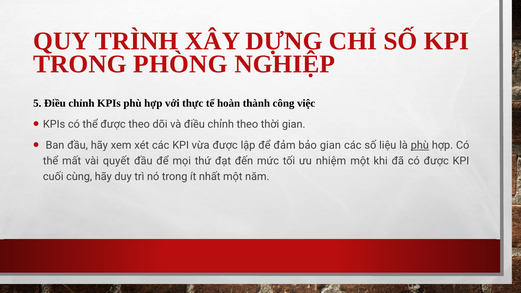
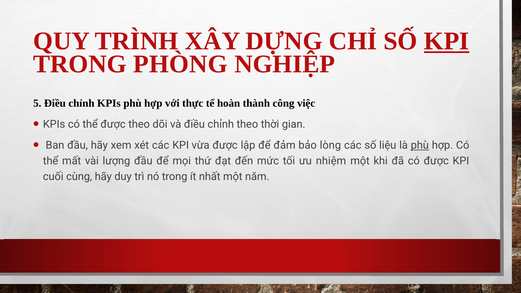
KPI underline: none -> present (447, 41)
bảo gian: gian -> lòng (330, 145)
quyết: quyết -> lượng (116, 161)
